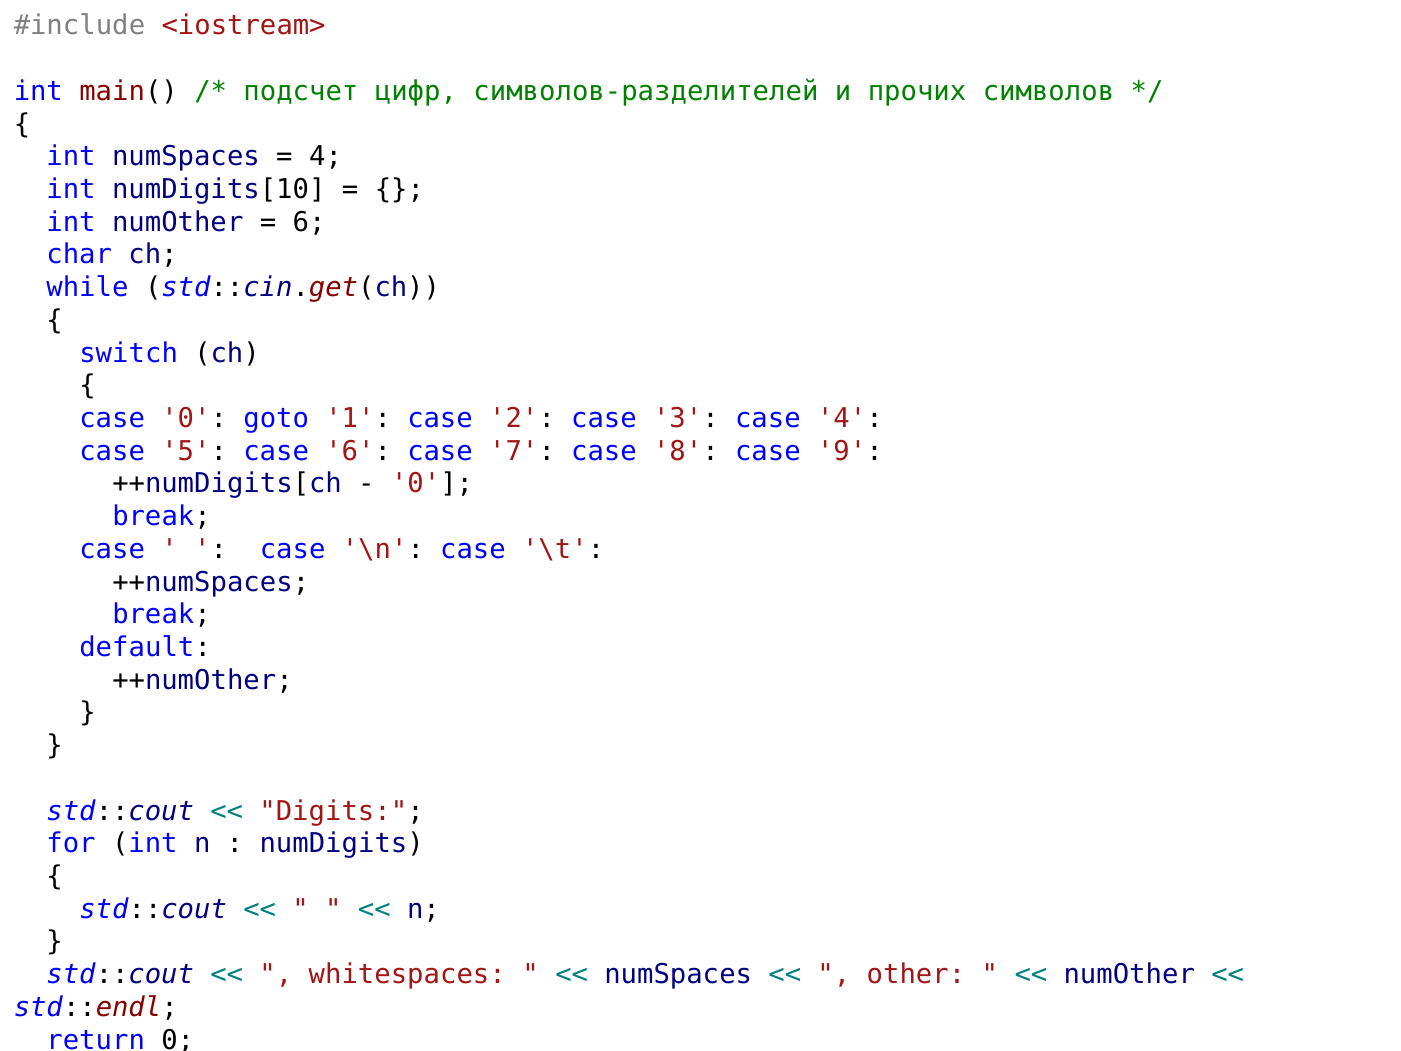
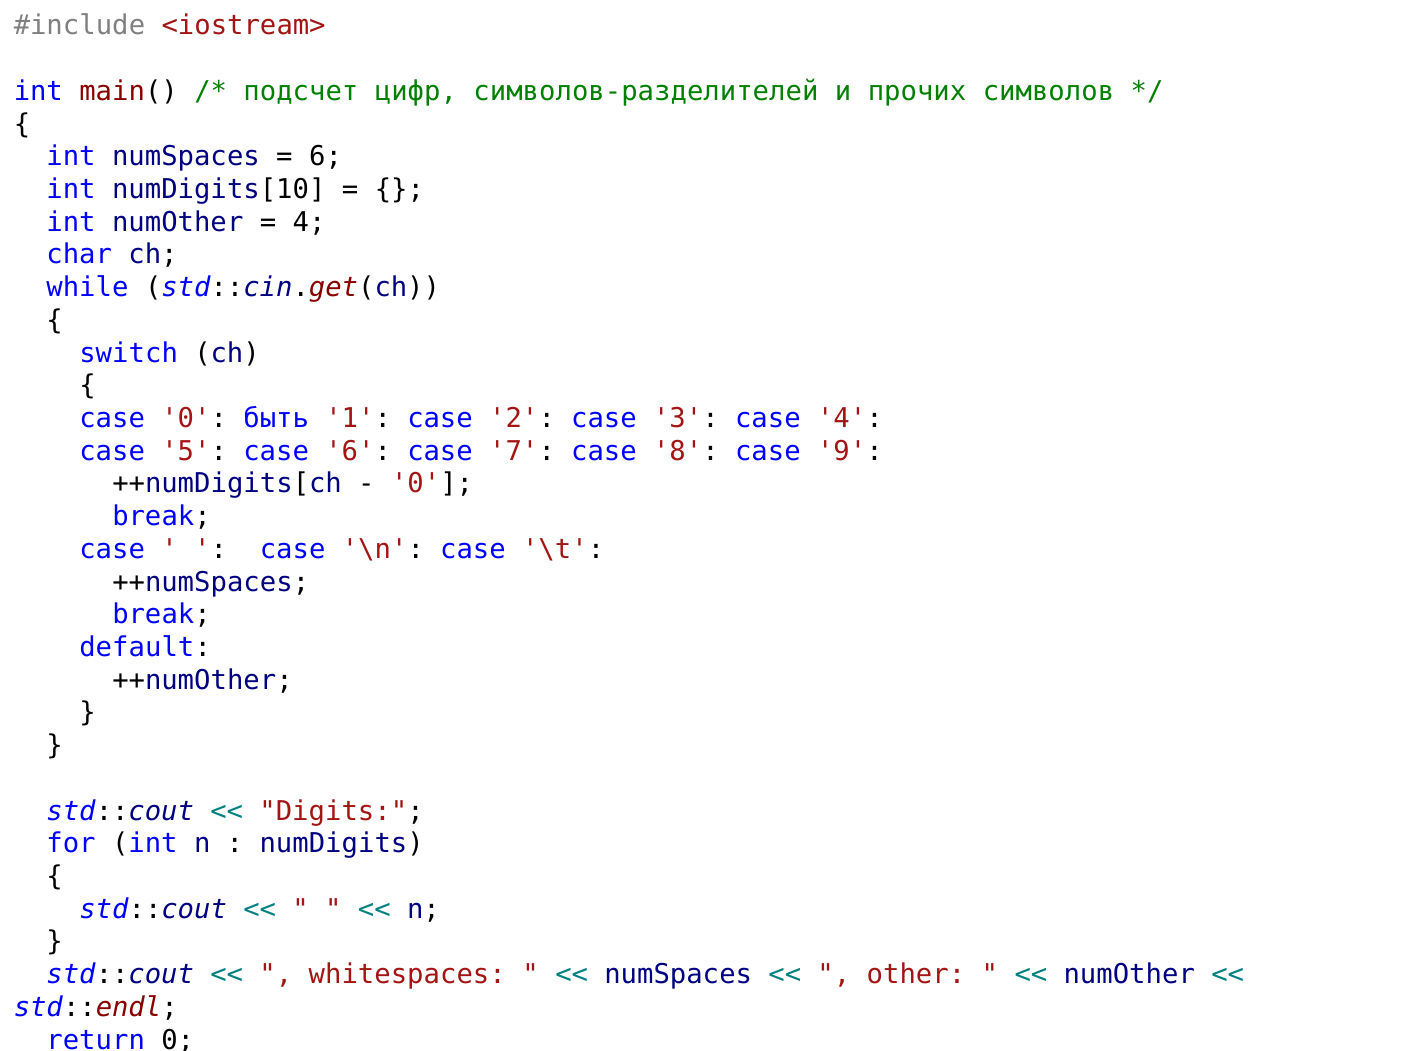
4: 4 -> 6 (326, 157)
6: 6 -> 4 (309, 222)
goto: goto -> быть (276, 418)
